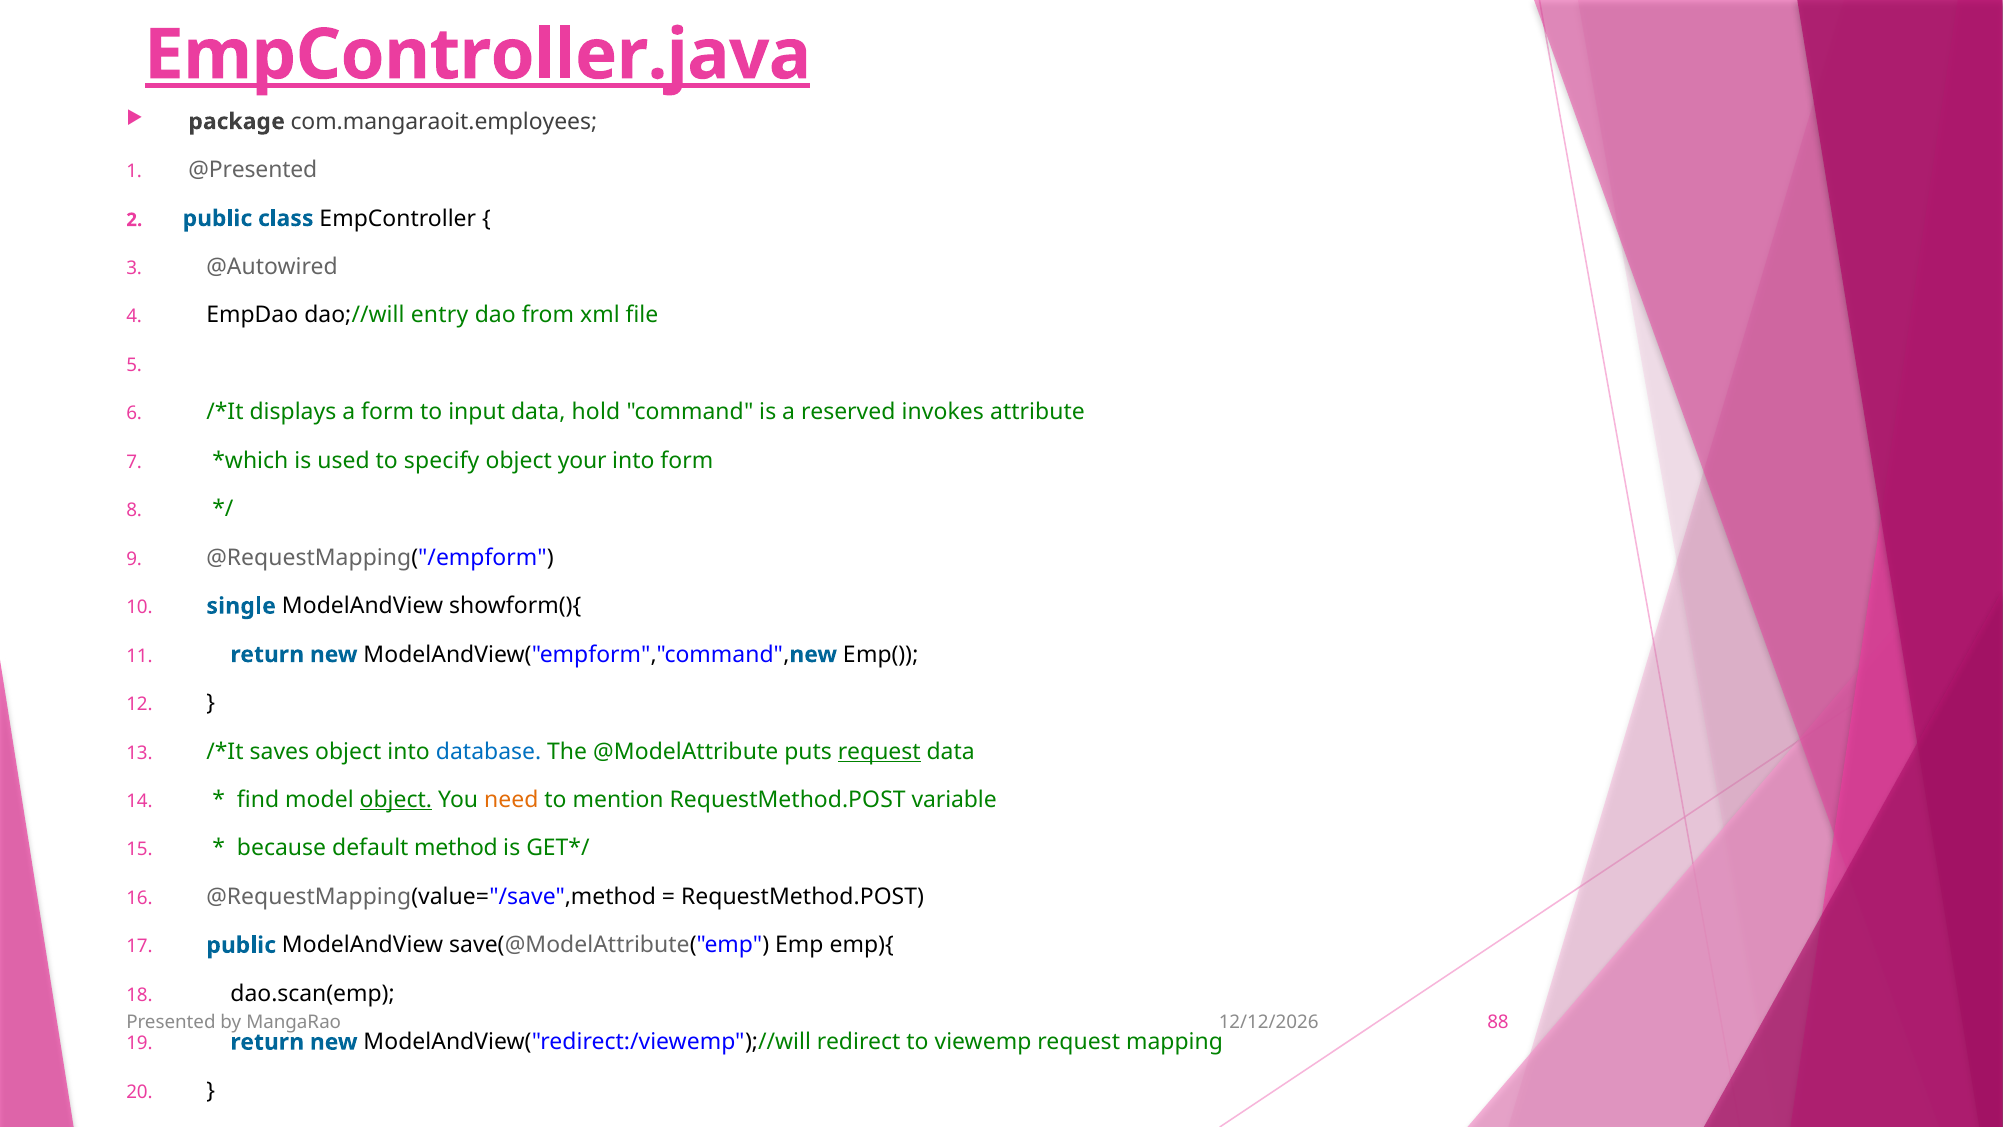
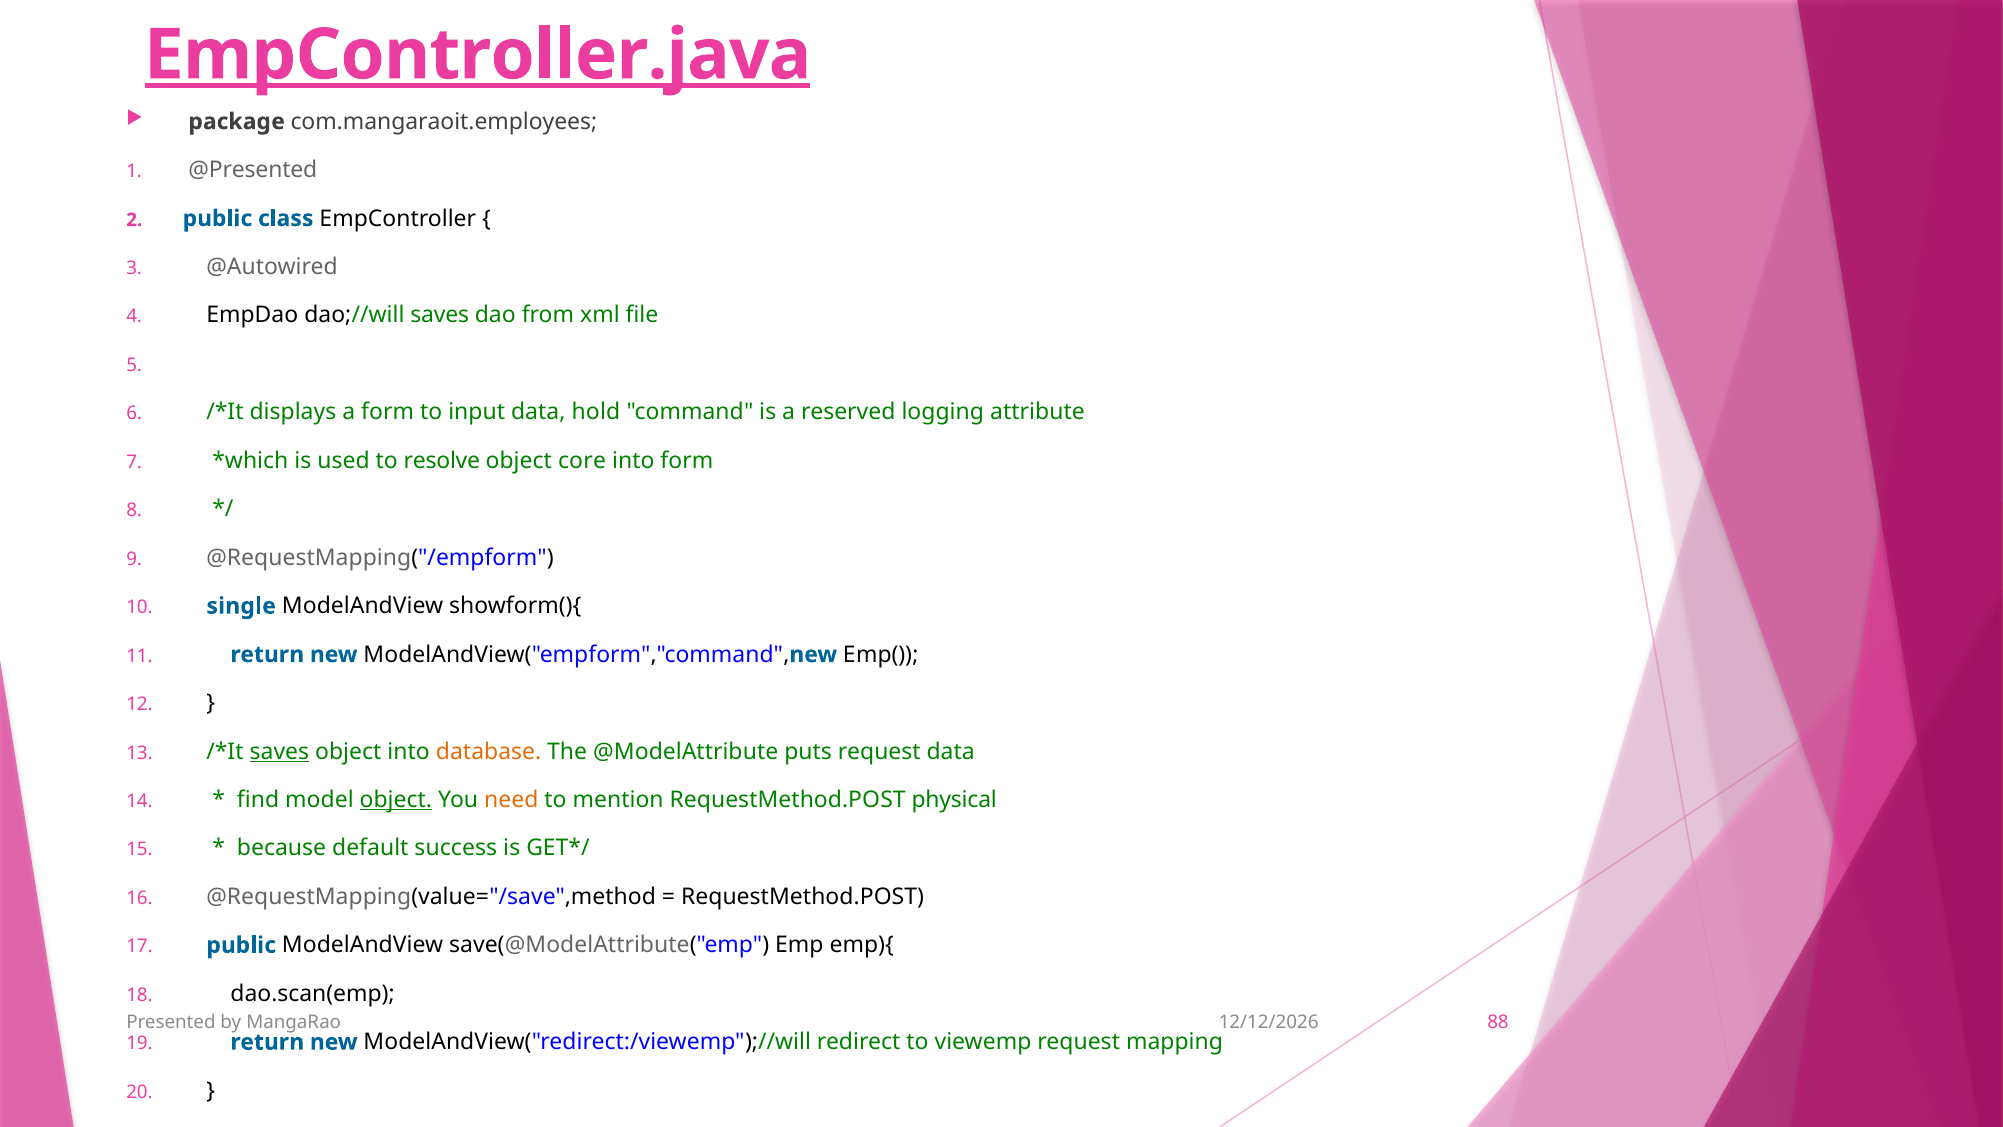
dao;//will entry: entry -> saves (440, 315)
invokes: invokes -> logging (943, 412)
specify: specify -> resolve (442, 461)
your: your -> core (582, 461)
saves underline: none -> present (279, 751)
database colour: blue -> orange (489, 751)
request underline: present -> none (879, 751)
variable: variable -> physical (954, 800)
method: method -> success (456, 848)
